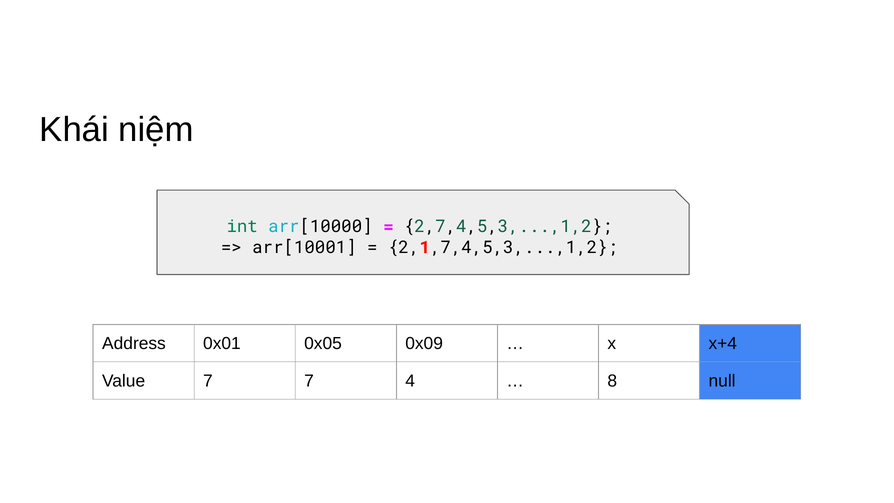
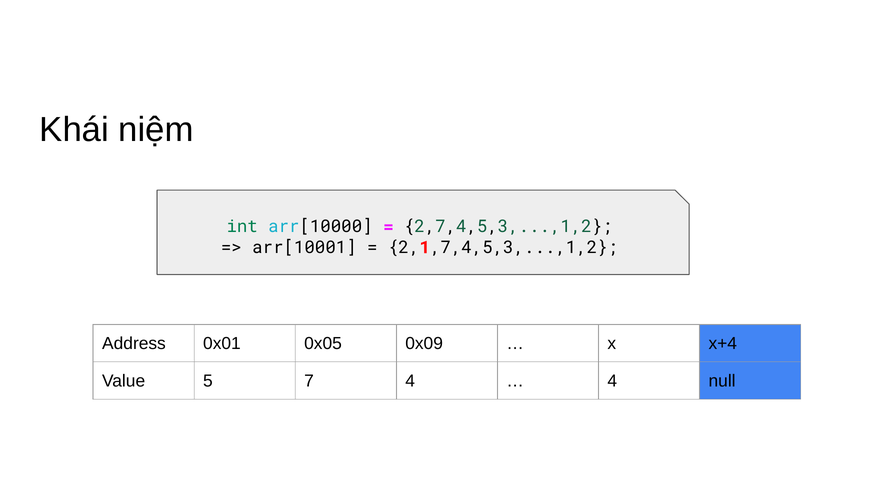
Value 7: 7 -> 5 (208, 381)
8: 8 -> 4 (612, 381)
